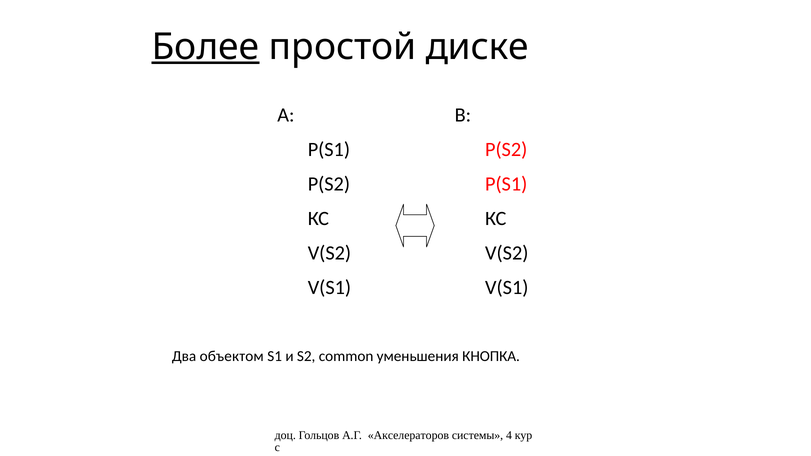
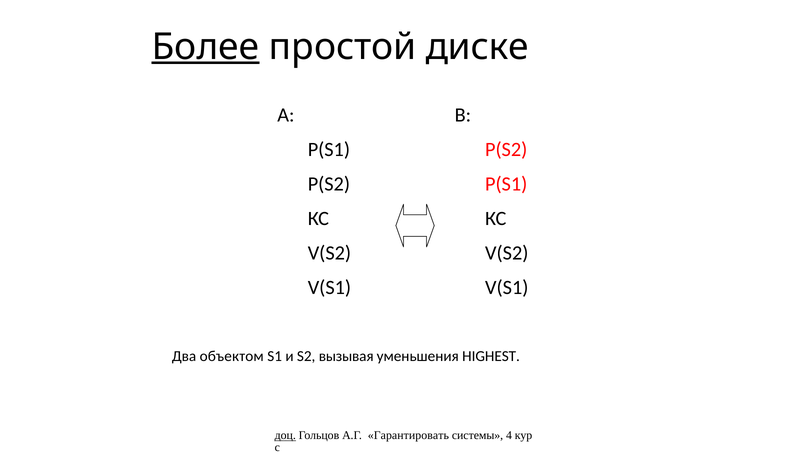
common: common -> вызывая (346, 356)
КНОПКА: КНОПКА -> HIGHEST (491, 356)
доц underline: none -> present (285, 436)
Акселераторов: Акселераторов -> Гарантировать (408, 436)
